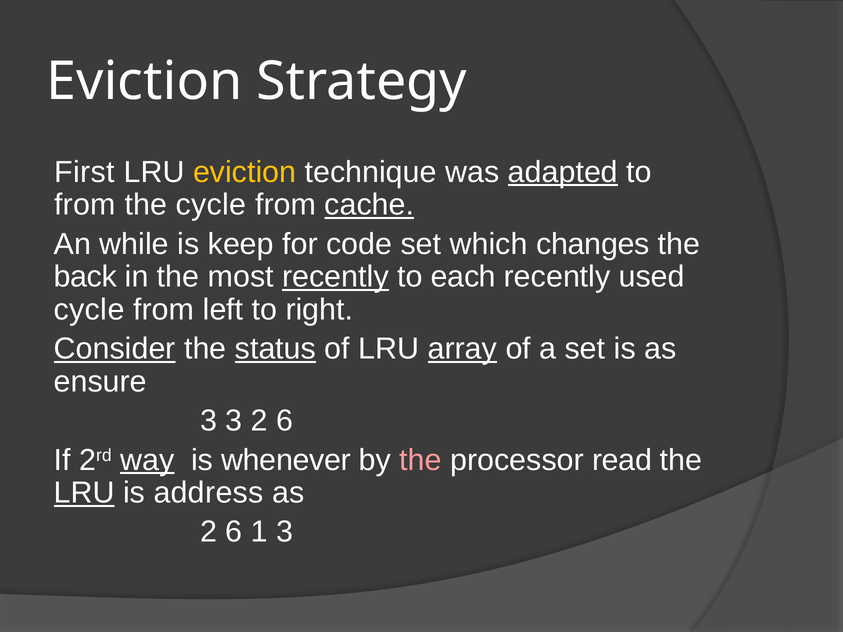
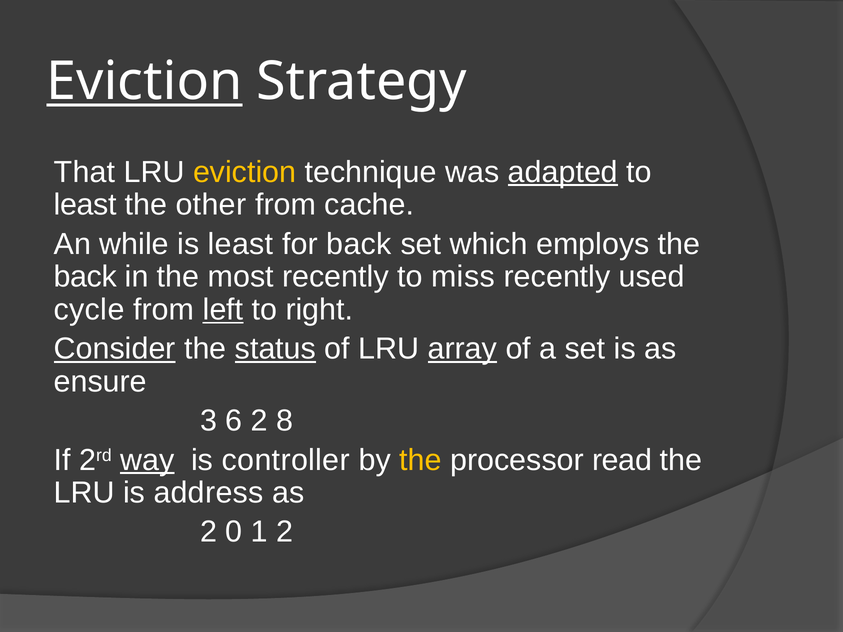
Eviction underline: none -> present (144, 82)
First: First -> That (84, 172)
from: from -> least (85, 205)
the cycle: cycle -> other (211, 205)
cache underline: present -> none (369, 205)
is keep: keep -> least (241, 244)
for code: code -> back (359, 244)
changes: changes -> employs (593, 244)
recently underline: present -> none (335, 277)
each: each -> miss (463, 277)
left underline: none -> present (223, 310)
3 3: 3 -> 6 (234, 421)
6: 6 -> 8 (285, 421)
whenever: whenever -> controller (286, 460)
the colour: pink -> yellow (421, 460)
LRU underline: present -> none (84, 493)
6: 6 -> 0 (234, 532)
1 3: 3 -> 2 (285, 532)
